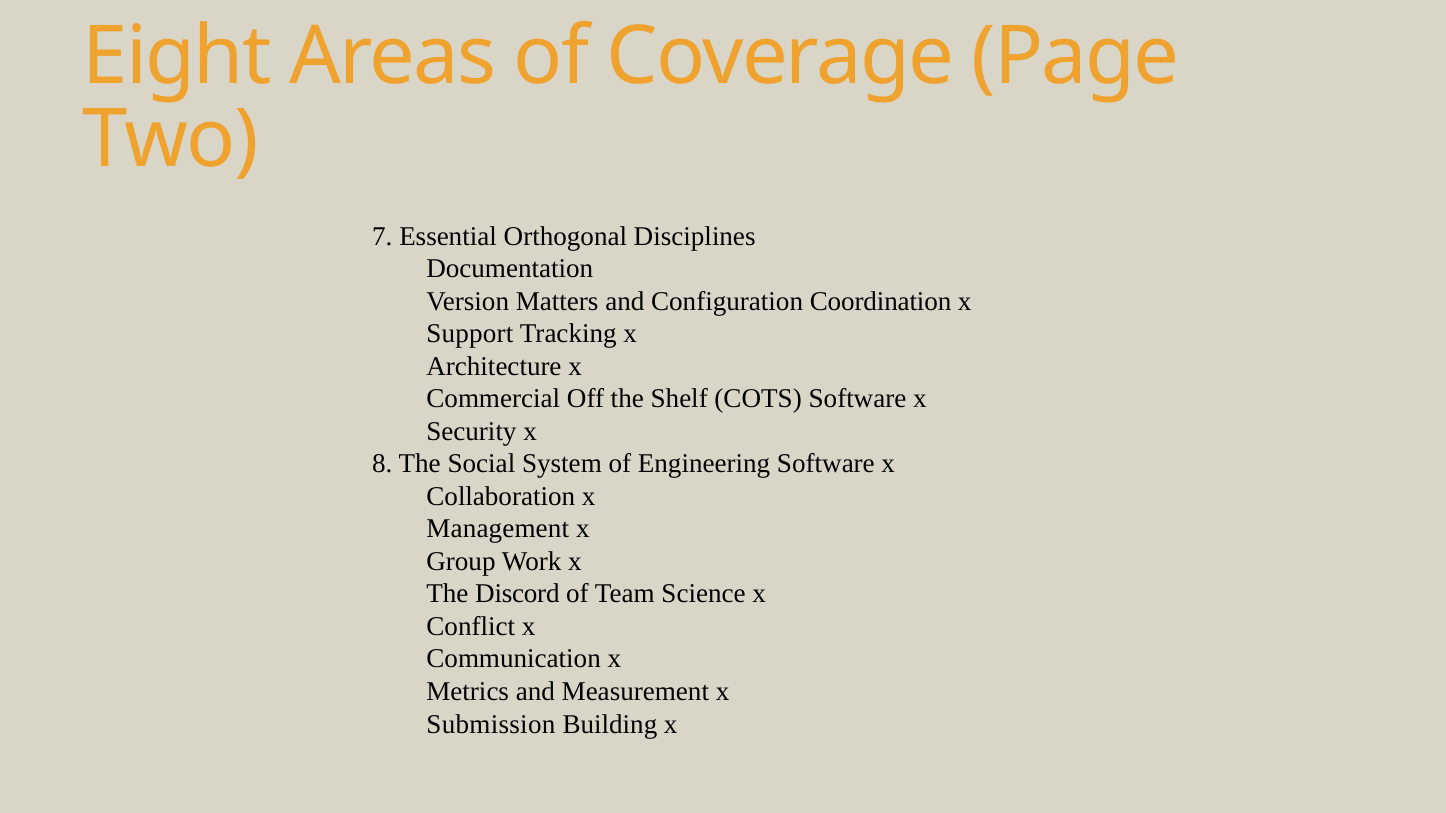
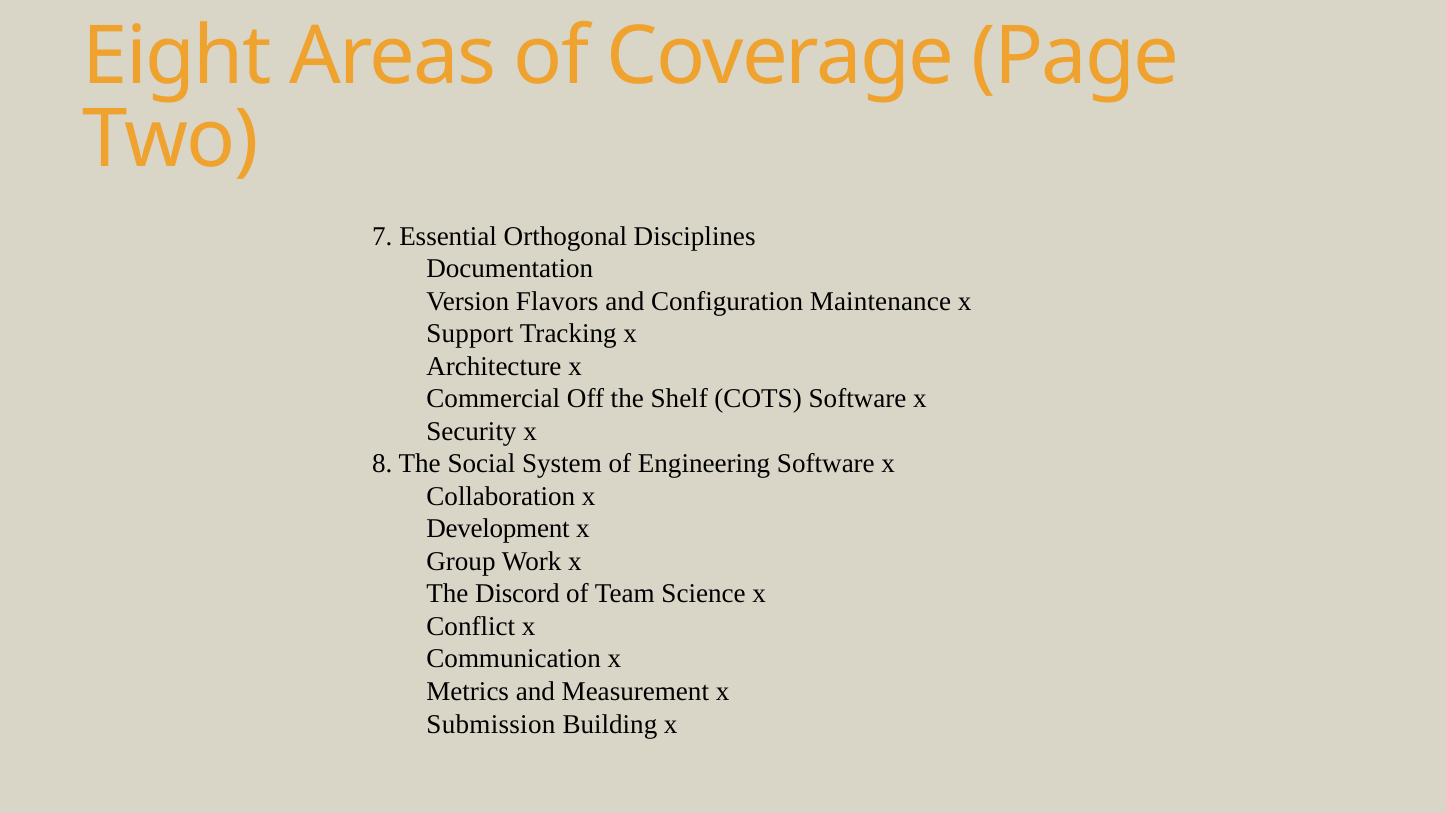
Matters: Matters -> Flavors (557, 301)
Coordination: Coordination -> Maintenance (880, 301)
Management: Management -> Development (498, 529)
